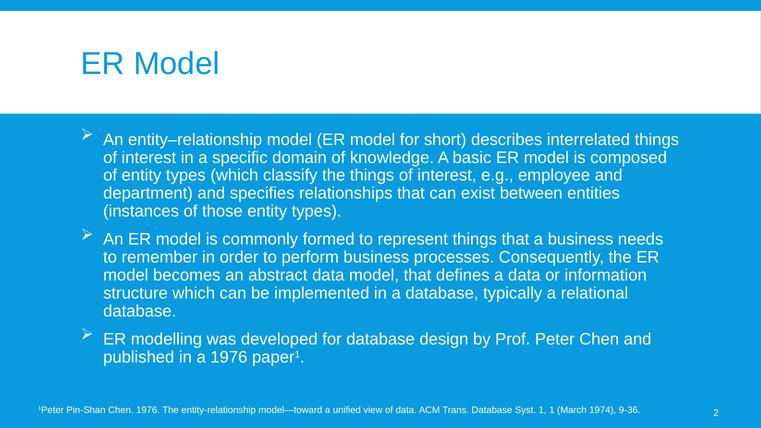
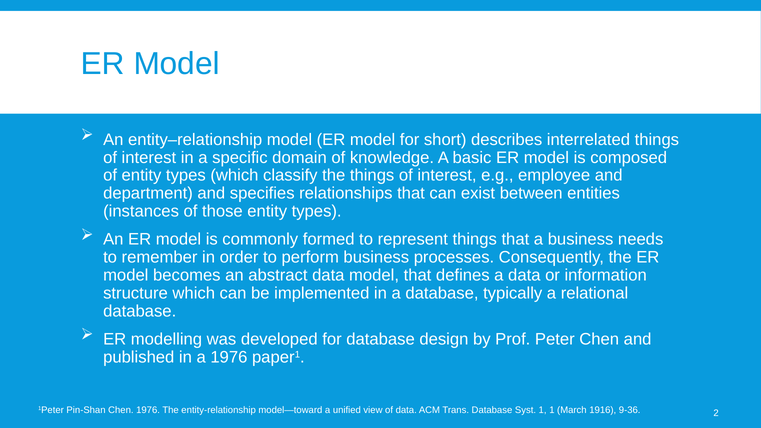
1974: 1974 -> 1916 (603, 410)
